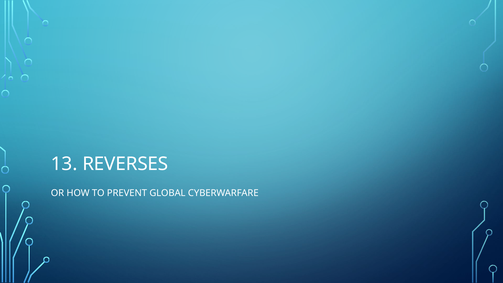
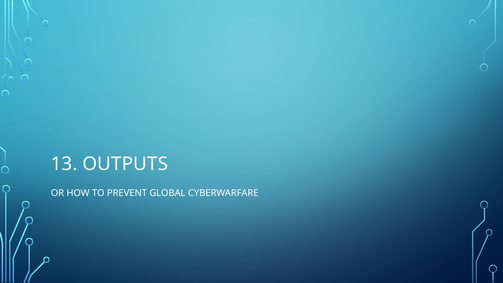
REVERSES: REVERSES -> OUTPUTS (125, 164)
